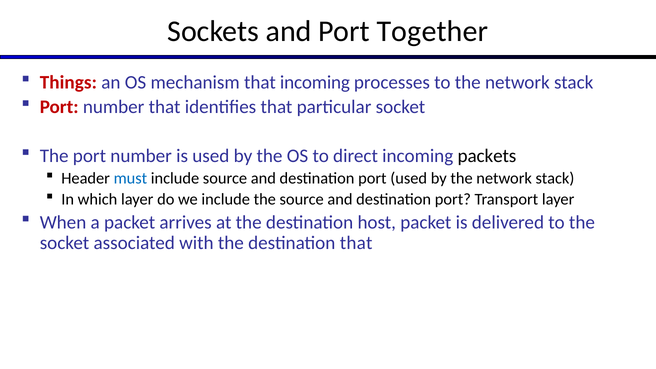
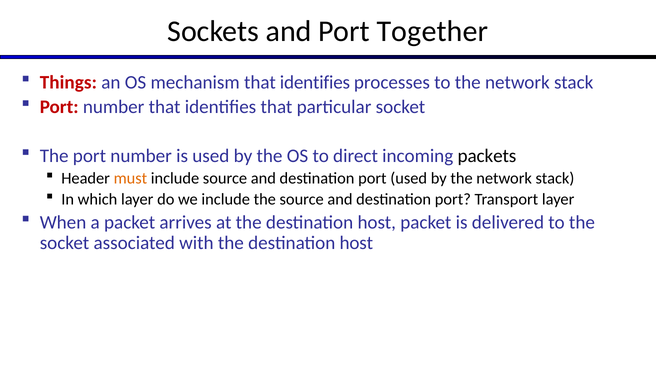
mechanism that incoming: incoming -> identifies (315, 82)
must colour: blue -> orange (130, 178)
with the destination that: that -> host (356, 243)
